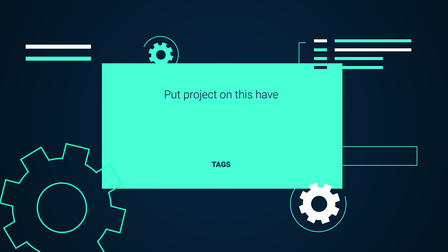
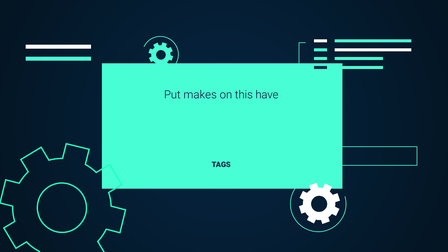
project: project -> makes (200, 95)
